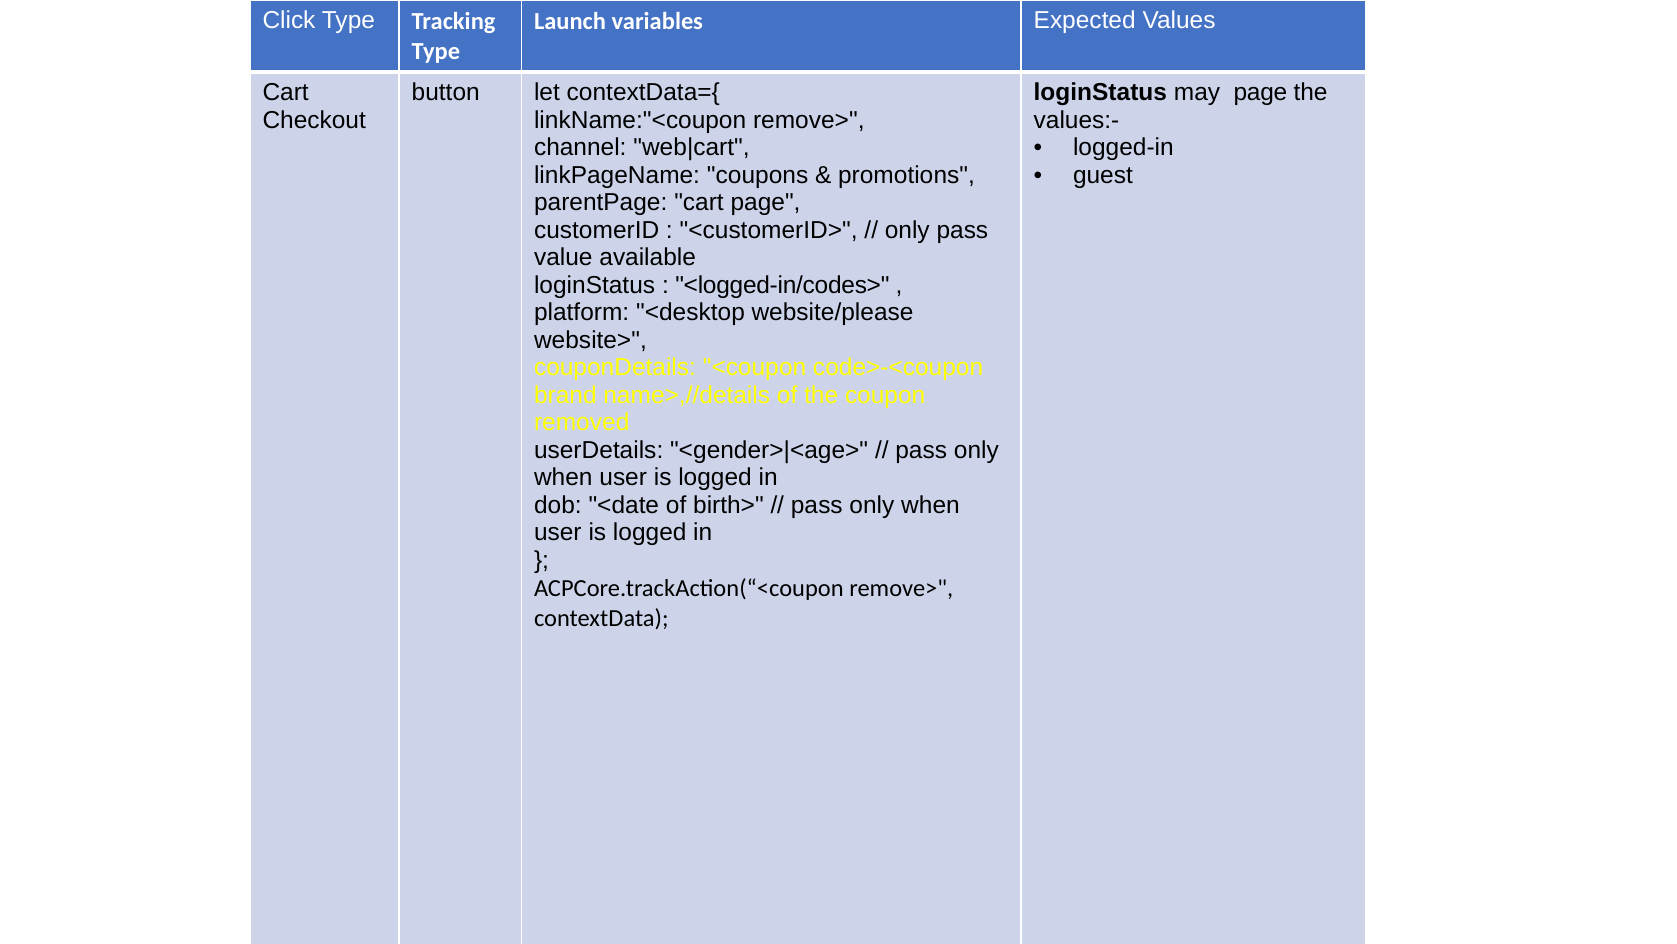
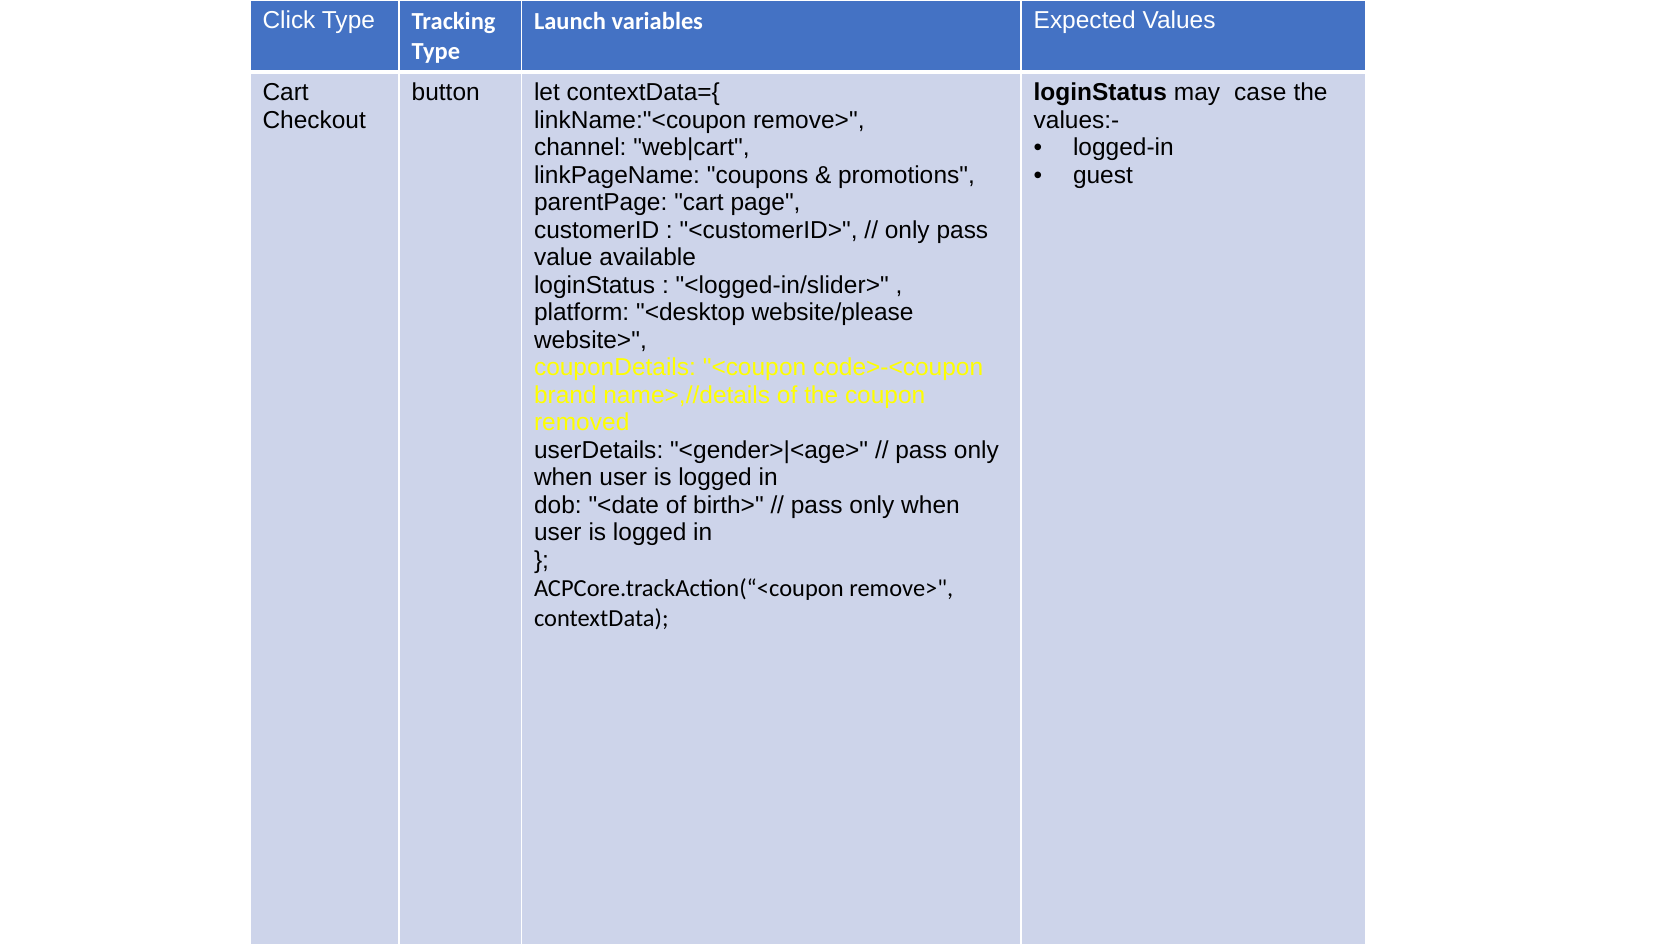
may page: page -> case (1260, 93)
<logged-in/codes>: <logged-in/codes> -> <logged-in/slider> (782, 285)
